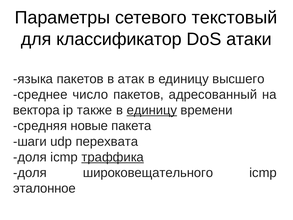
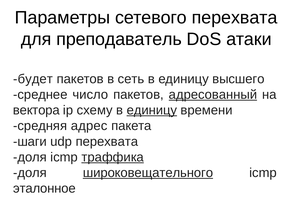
сетевого текстовый: текстовый -> перехвата (235, 18)
классификатор: классификатор -> преподаватель (119, 39)
языка: языка -> будет (33, 79)
атак: атак -> сеть (131, 79)
адресованный underline: none -> present (213, 94)
также: также -> схему (95, 110)
новые: новые -> адрес (89, 126)
широковещательного underline: none -> present (148, 173)
